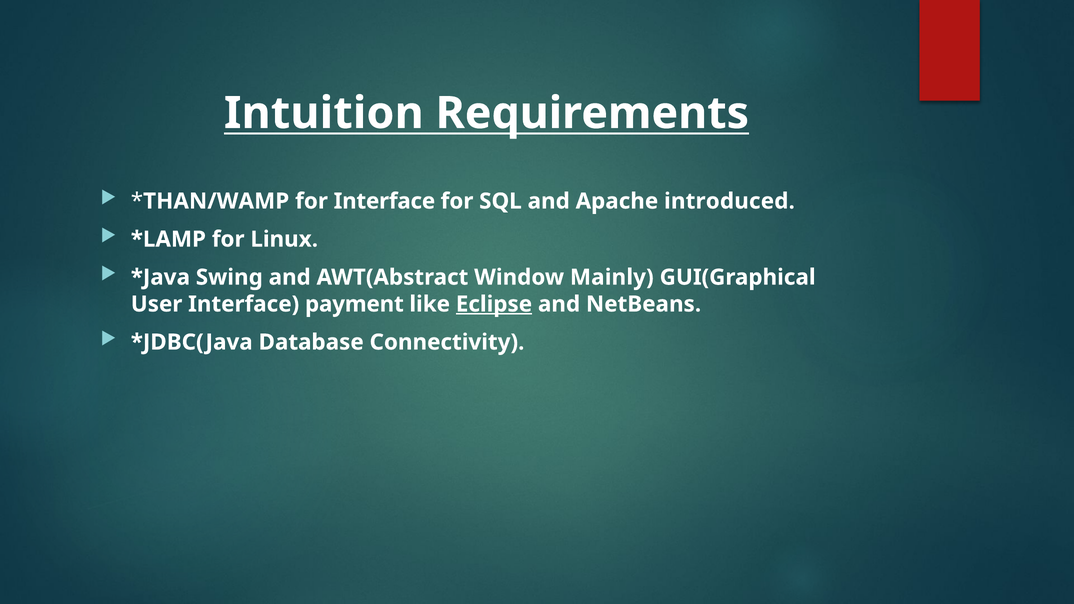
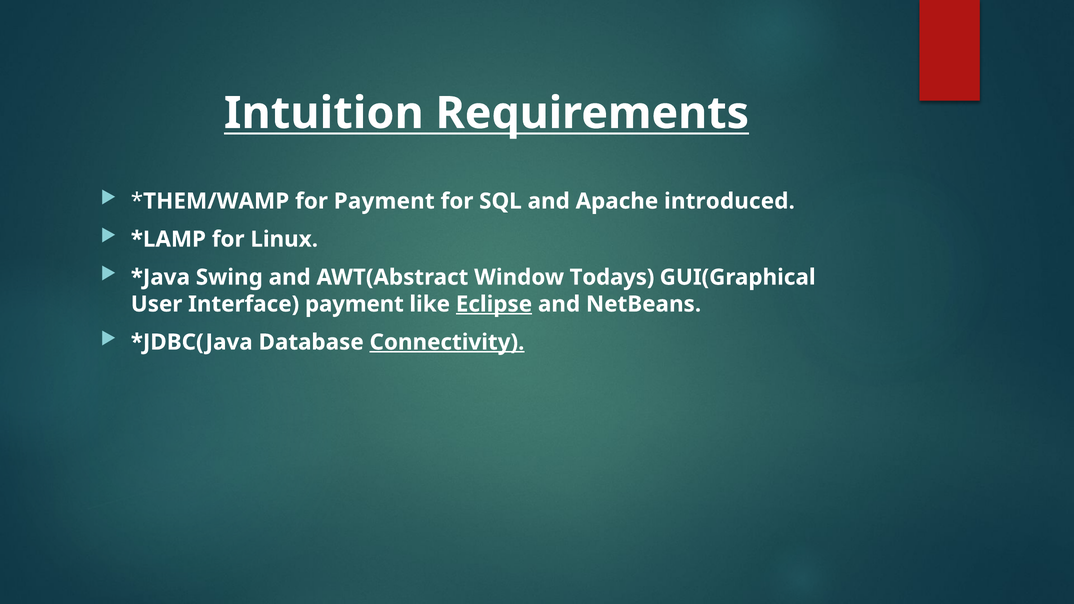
THAN/WAMP: THAN/WAMP -> THEM/WAMP (216, 201)
for Interface: Interface -> Payment (384, 201)
Mainly: Mainly -> Todays (612, 277)
Connectivity underline: none -> present (447, 342)
